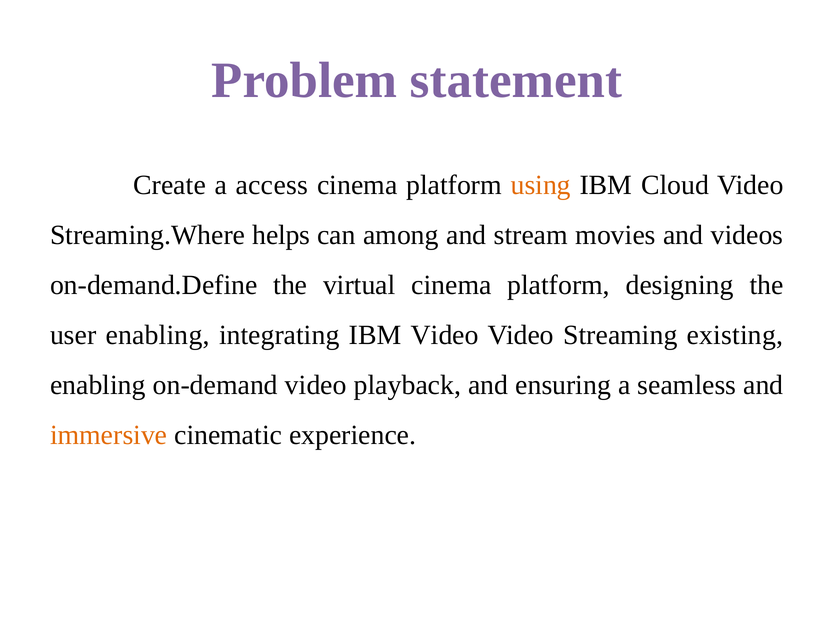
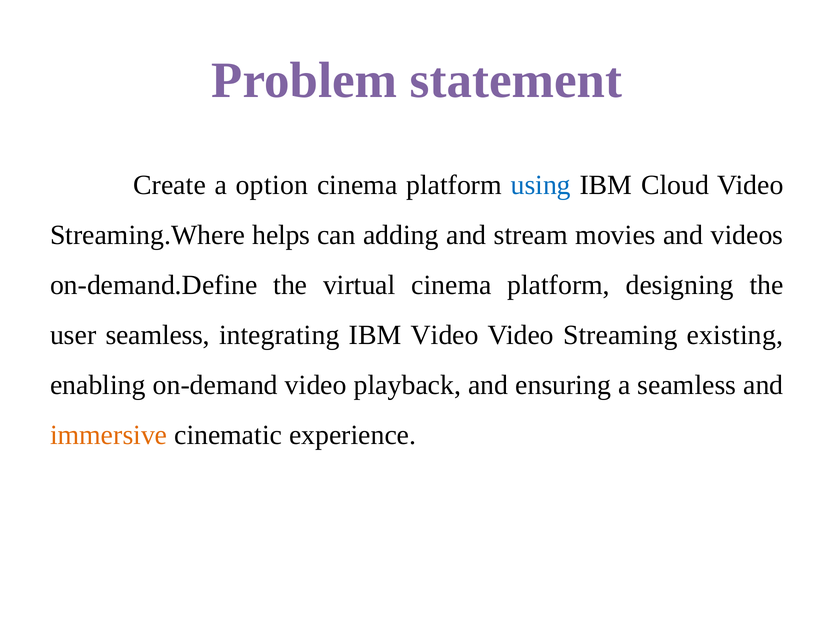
access: access -> option (272, 185)
using colour: orange -> blue (541, 185)
among: among -> adding (401, 235)
user enabling: enabling -> seamless (158, 336)
